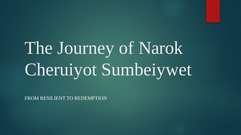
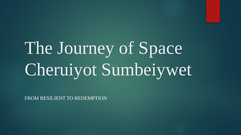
Narok: Narok -> Space (161, 48)
